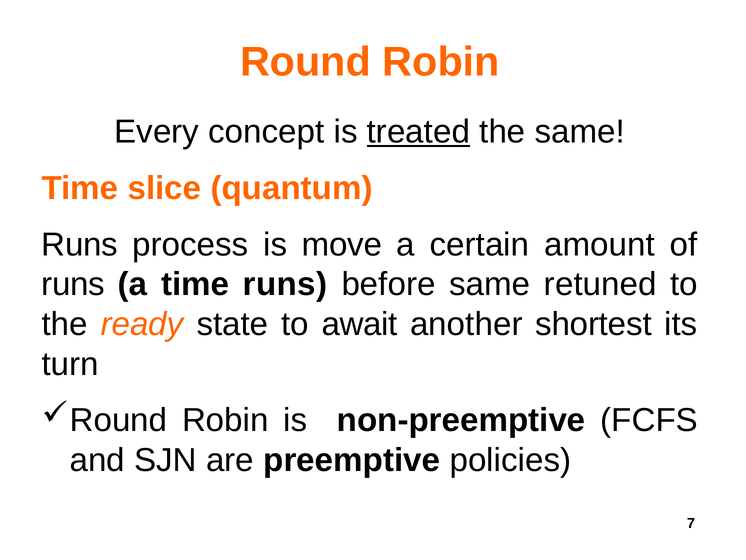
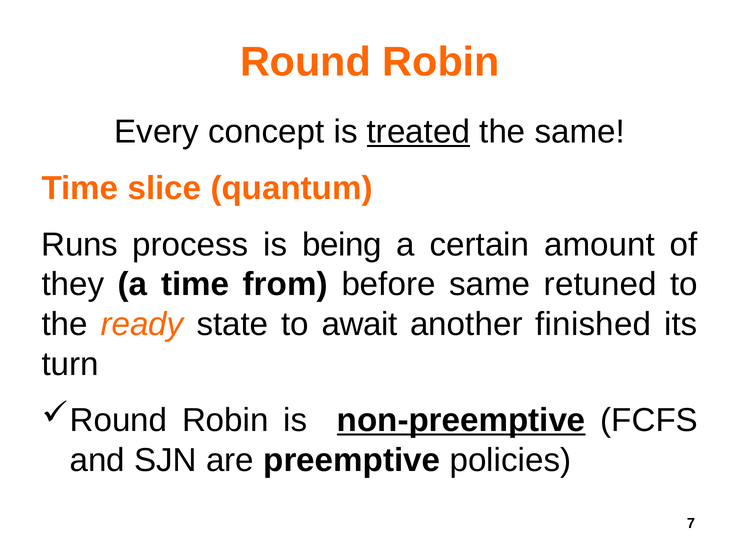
move: move -> being (342, 244)
runs: runs -> they (73, 284)
time runs: runs -> from (285, 284)
shortest: shortest -> finished (593, 324)
non-preemptive underline: none -> present (461, 420)
